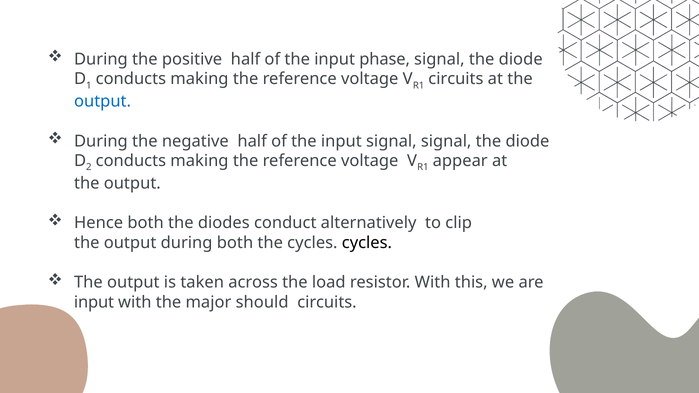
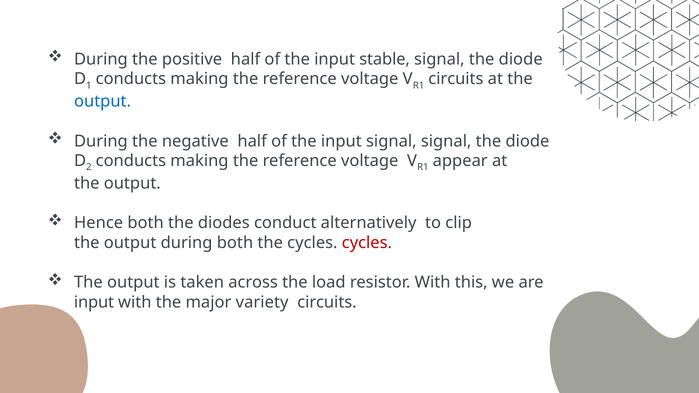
phase: phase -> stable (385, 59)
cycles colour: black -> red (367, 243)
should: should -> variety (262, 302)
